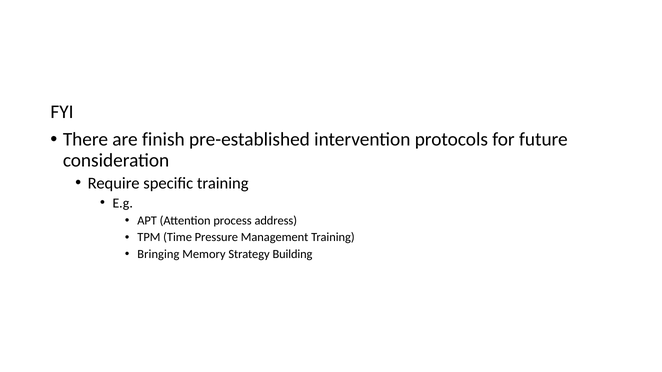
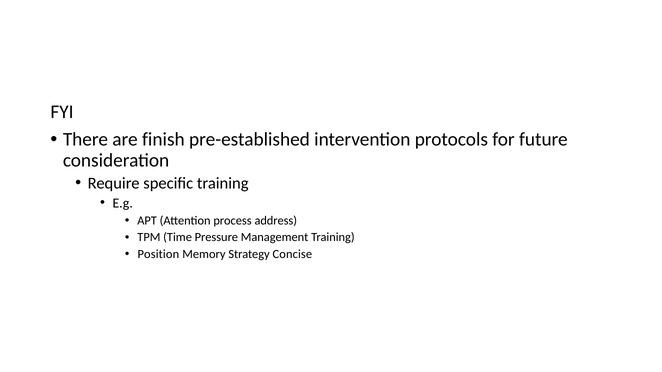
Bringing: Bringing -> Position (158, 254)
Building: Building -> Concise (292, 254)
